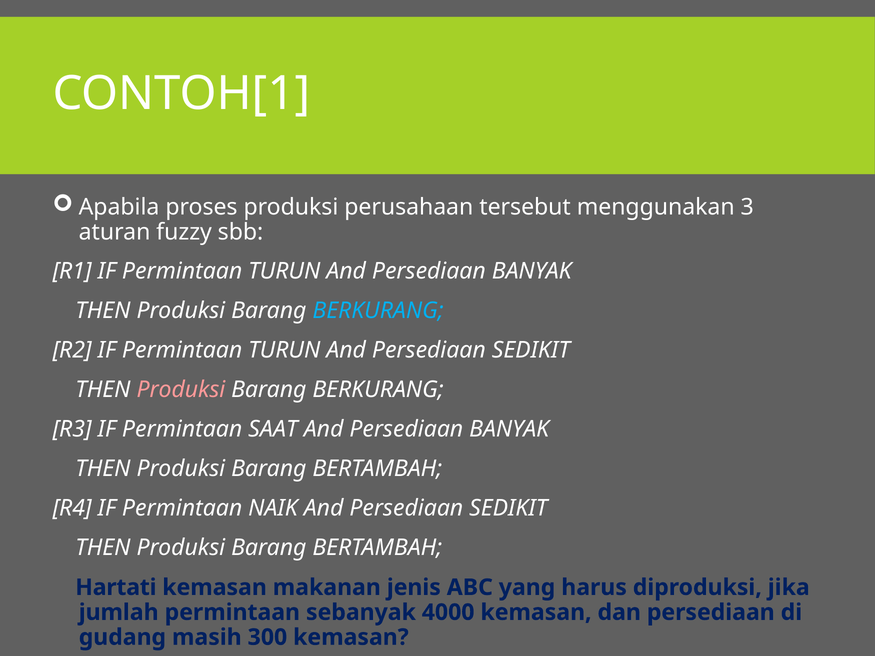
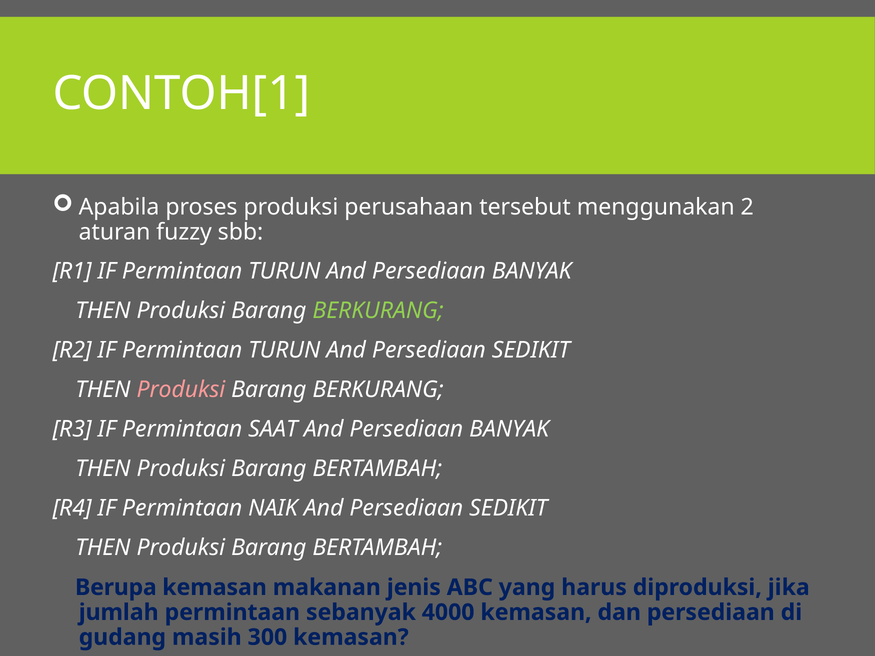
3: 3 -> 2 (747, 207)
BERKURANG colour: light blue -> light green (378, 311)
Hartati: Hartati -> Berupa (116, 588)
